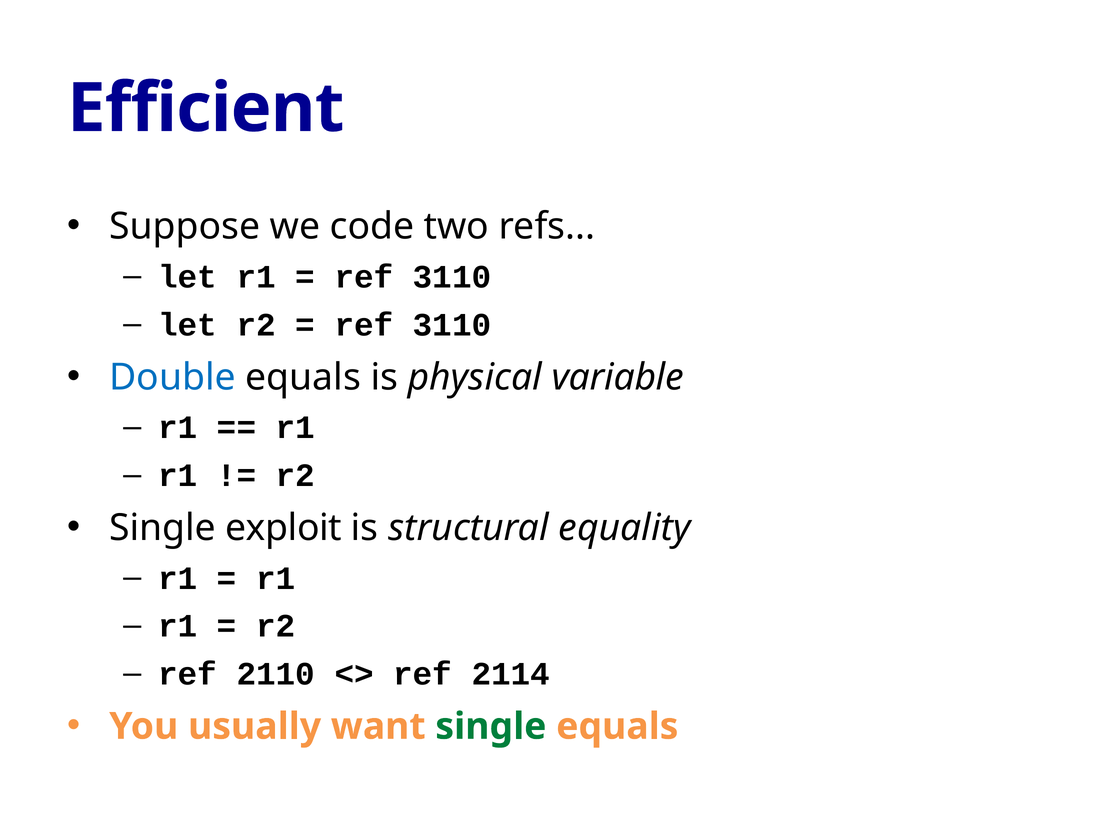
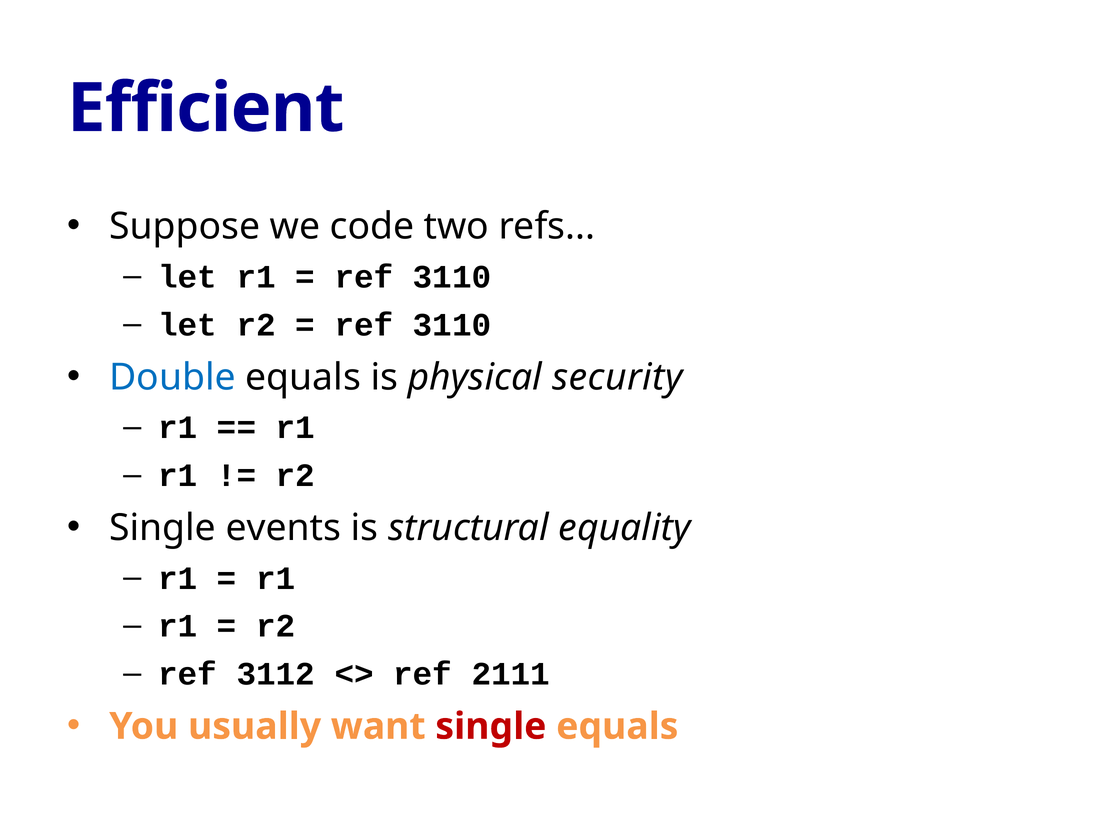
variable: variable -> security (617, 377)
exploit: exploit -> events (283, 528)
2110: 2110 -> 3112 (276, 674)
2114: 2114 -> 2111 (511, 674)
single colour: green -> red (491, 726)
